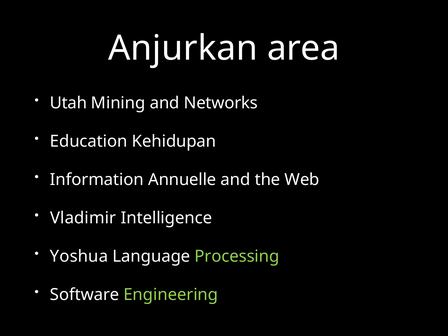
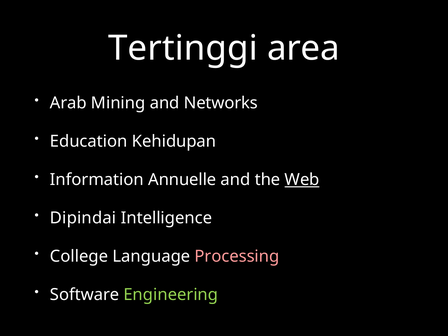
Anjurkan: Anjurkan -> Tertinggi (183, 48)
Utah: Utah -> Arab (68, 103)
Web underline: none -> present (302, 180)
Vladimir: Vladimir -> Dipindai (83, 218)
Yoshua: Yoshua -> College (79, 256)
Processing colour: light green -> pink (237, 256)
